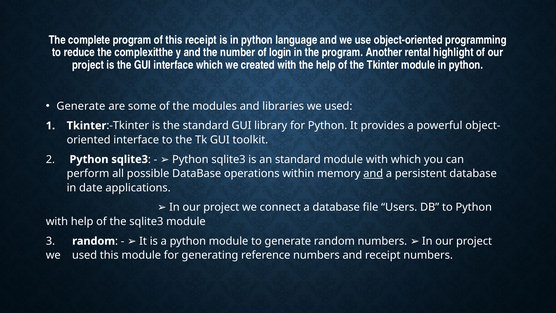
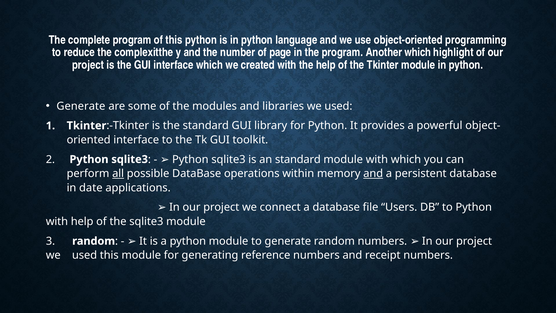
this receipt: receipt -> python (201, 40)
login: login -> page (280, 52)
Another rental: rental -> which (418, 52)
all underline: none -> present (118, 173)
